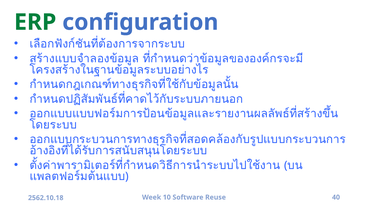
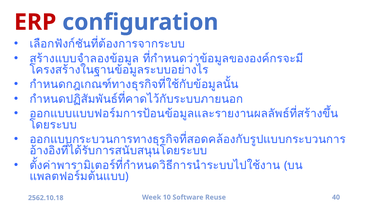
ERP colour: green -> red (35, 22)
